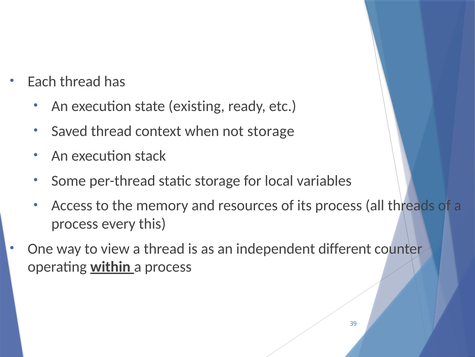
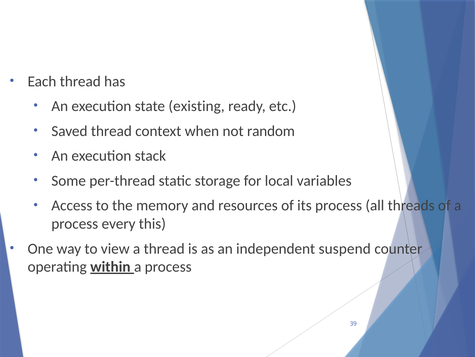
not storage: storage -> random (271, 131)
different: different -> suspend (345, 248)
